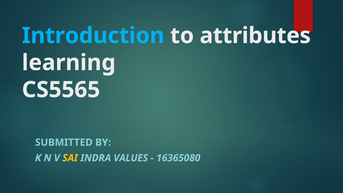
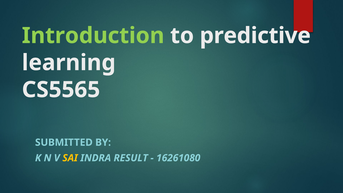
Introduction colour: light blue -> light green (93, 36)
attributes: attributes -> predictive (255, 36)
VALUES: VALUES -> RESULT (131, 158)
16365080: 16365080 -> 16261080 (178, 158)
